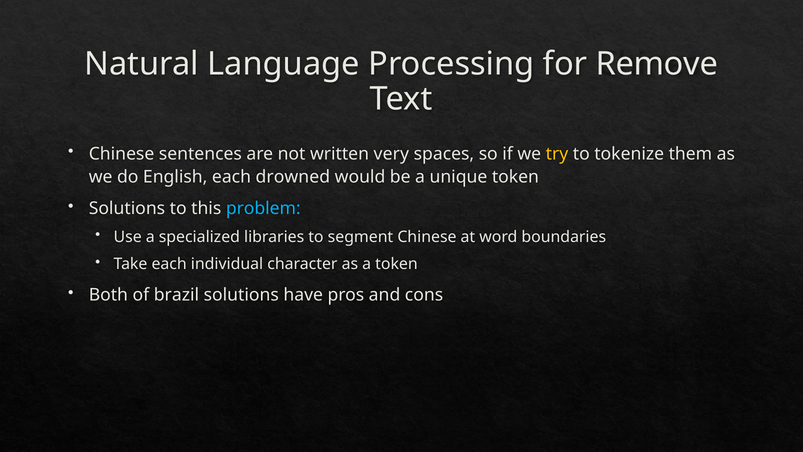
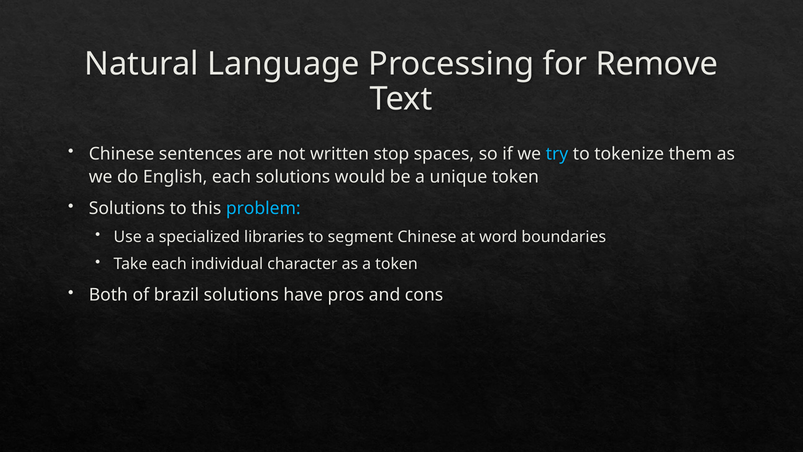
very: very -> stop (391, 154)
try colour: yellow -> light blue (557, 154)
each drowned: drowned -> solutions (293, 177)
